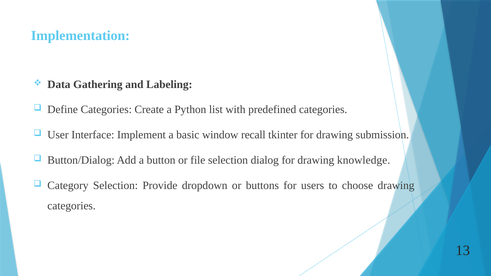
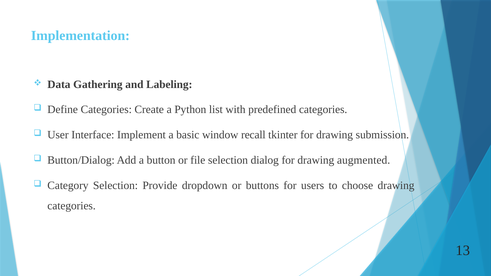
knowledge: knowledge -> augmented (364, 160)
